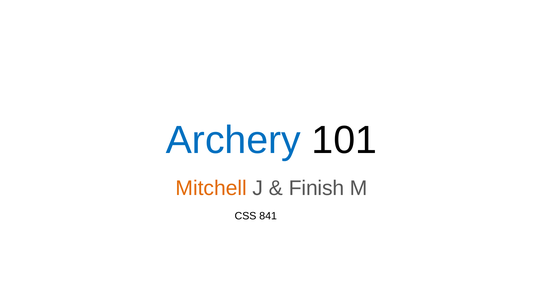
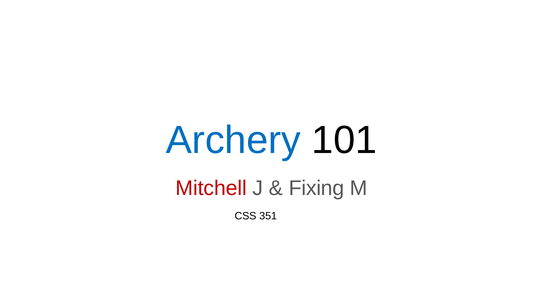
Mitchell colour: orange -> red (211, 188)
Finish: Finish -> Fixing (317, 188)
841: 841 -> 351 (268, 216)
